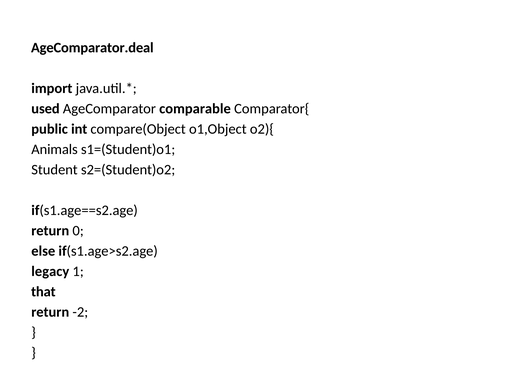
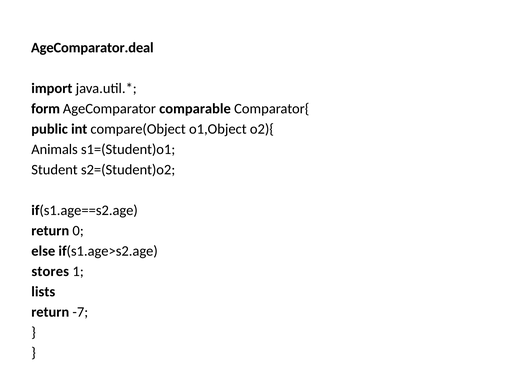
used: used -> form (46, 109)
legacy: legacy -> stores (50, 271)
that: that -> lists (43, 291)
-2: -2 -> -7 (80, 312)
